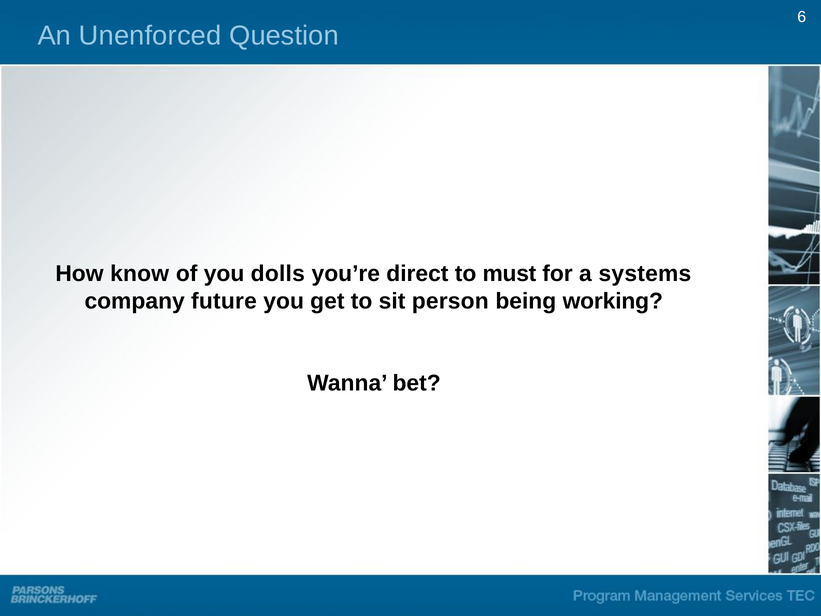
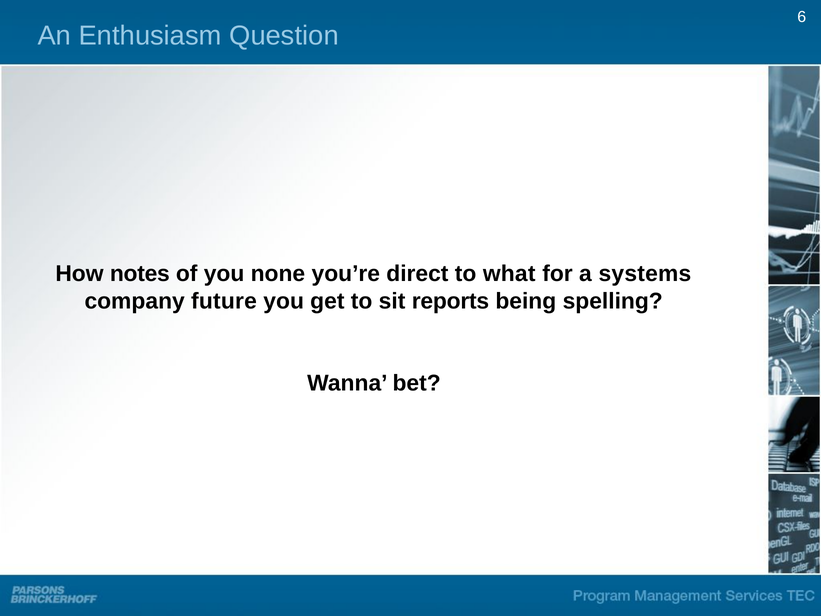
Unenforced: Unenforced -> Enthusiasm (150, 36)
know: know -> notes (140, 273)
dolls: dolls -> none (278, 273)
must: must -> what (509, 273)
person: person -> reports (450, 301)
working: working -> spelling (613, 301)
